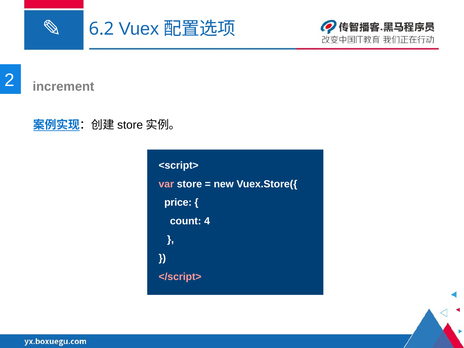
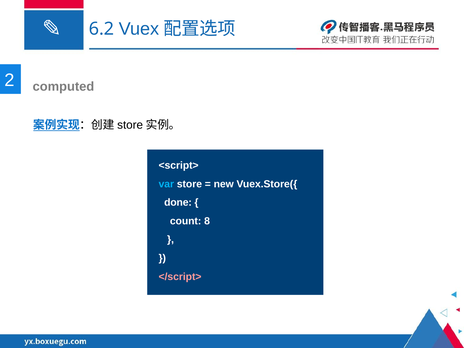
increment: increment -> computed (63, 87)
var colour: pink -> light blue (166, 184)
price: price -> done (178, 202)
4: 4 -> 8 (207, 221)
